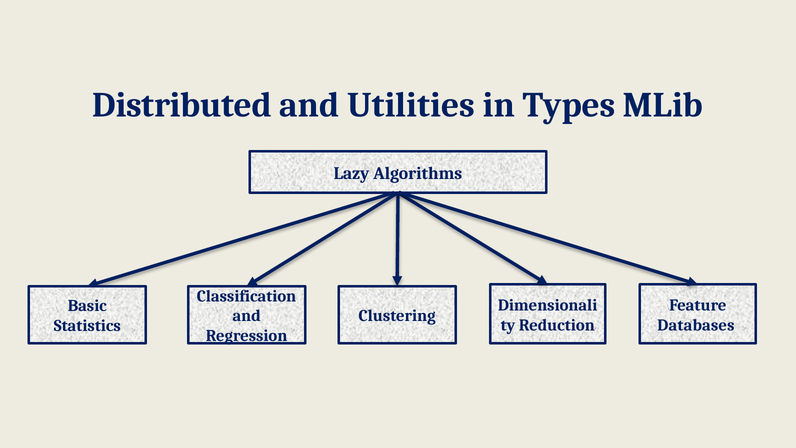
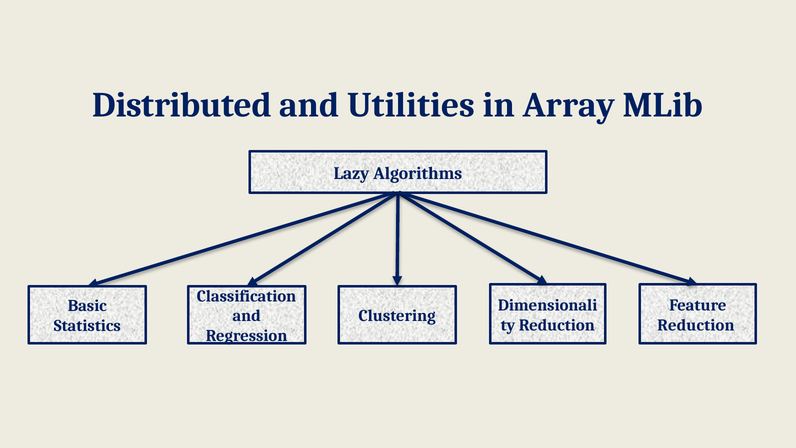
Types: Types -> Array (569, 105)
Databases: Databases -> Reduction (696, 325)
